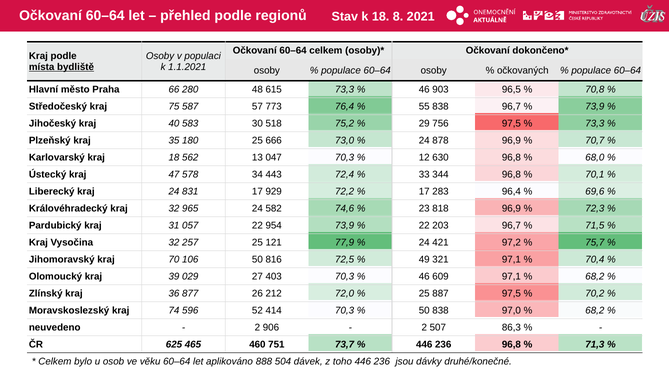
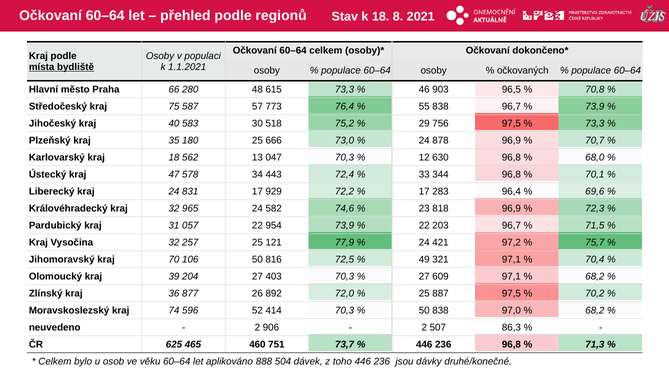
029: 029 -> 204 (190, 277)
46: 46 -> 27 (424, 277)
212: 212 -> 892 (274, 294)
